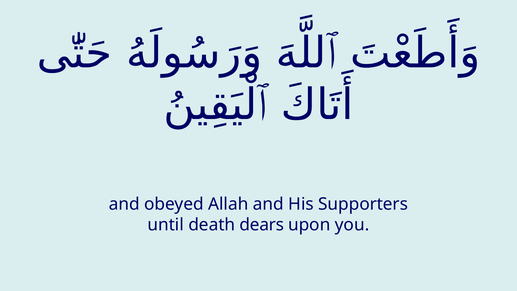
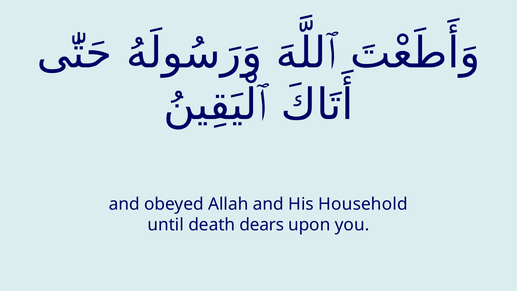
Supporters: Supporters -> Household (363, 204)
